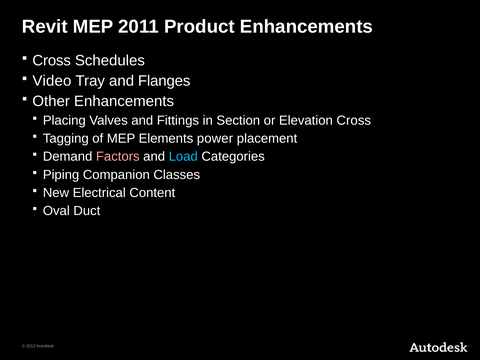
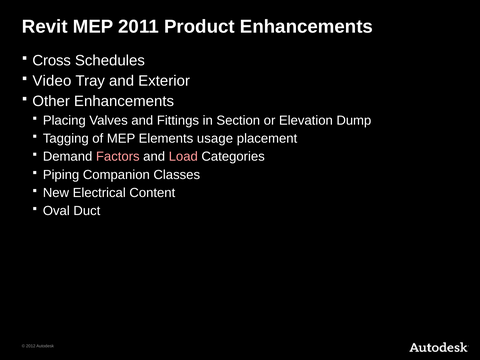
Flanges: Flanges -> Exterior (164, 81)
Elevation Cross: Cross -> Dump (354, 120)
power: power -> usage (215, 139)
Load colour: light blue -> pink (183, 157)
